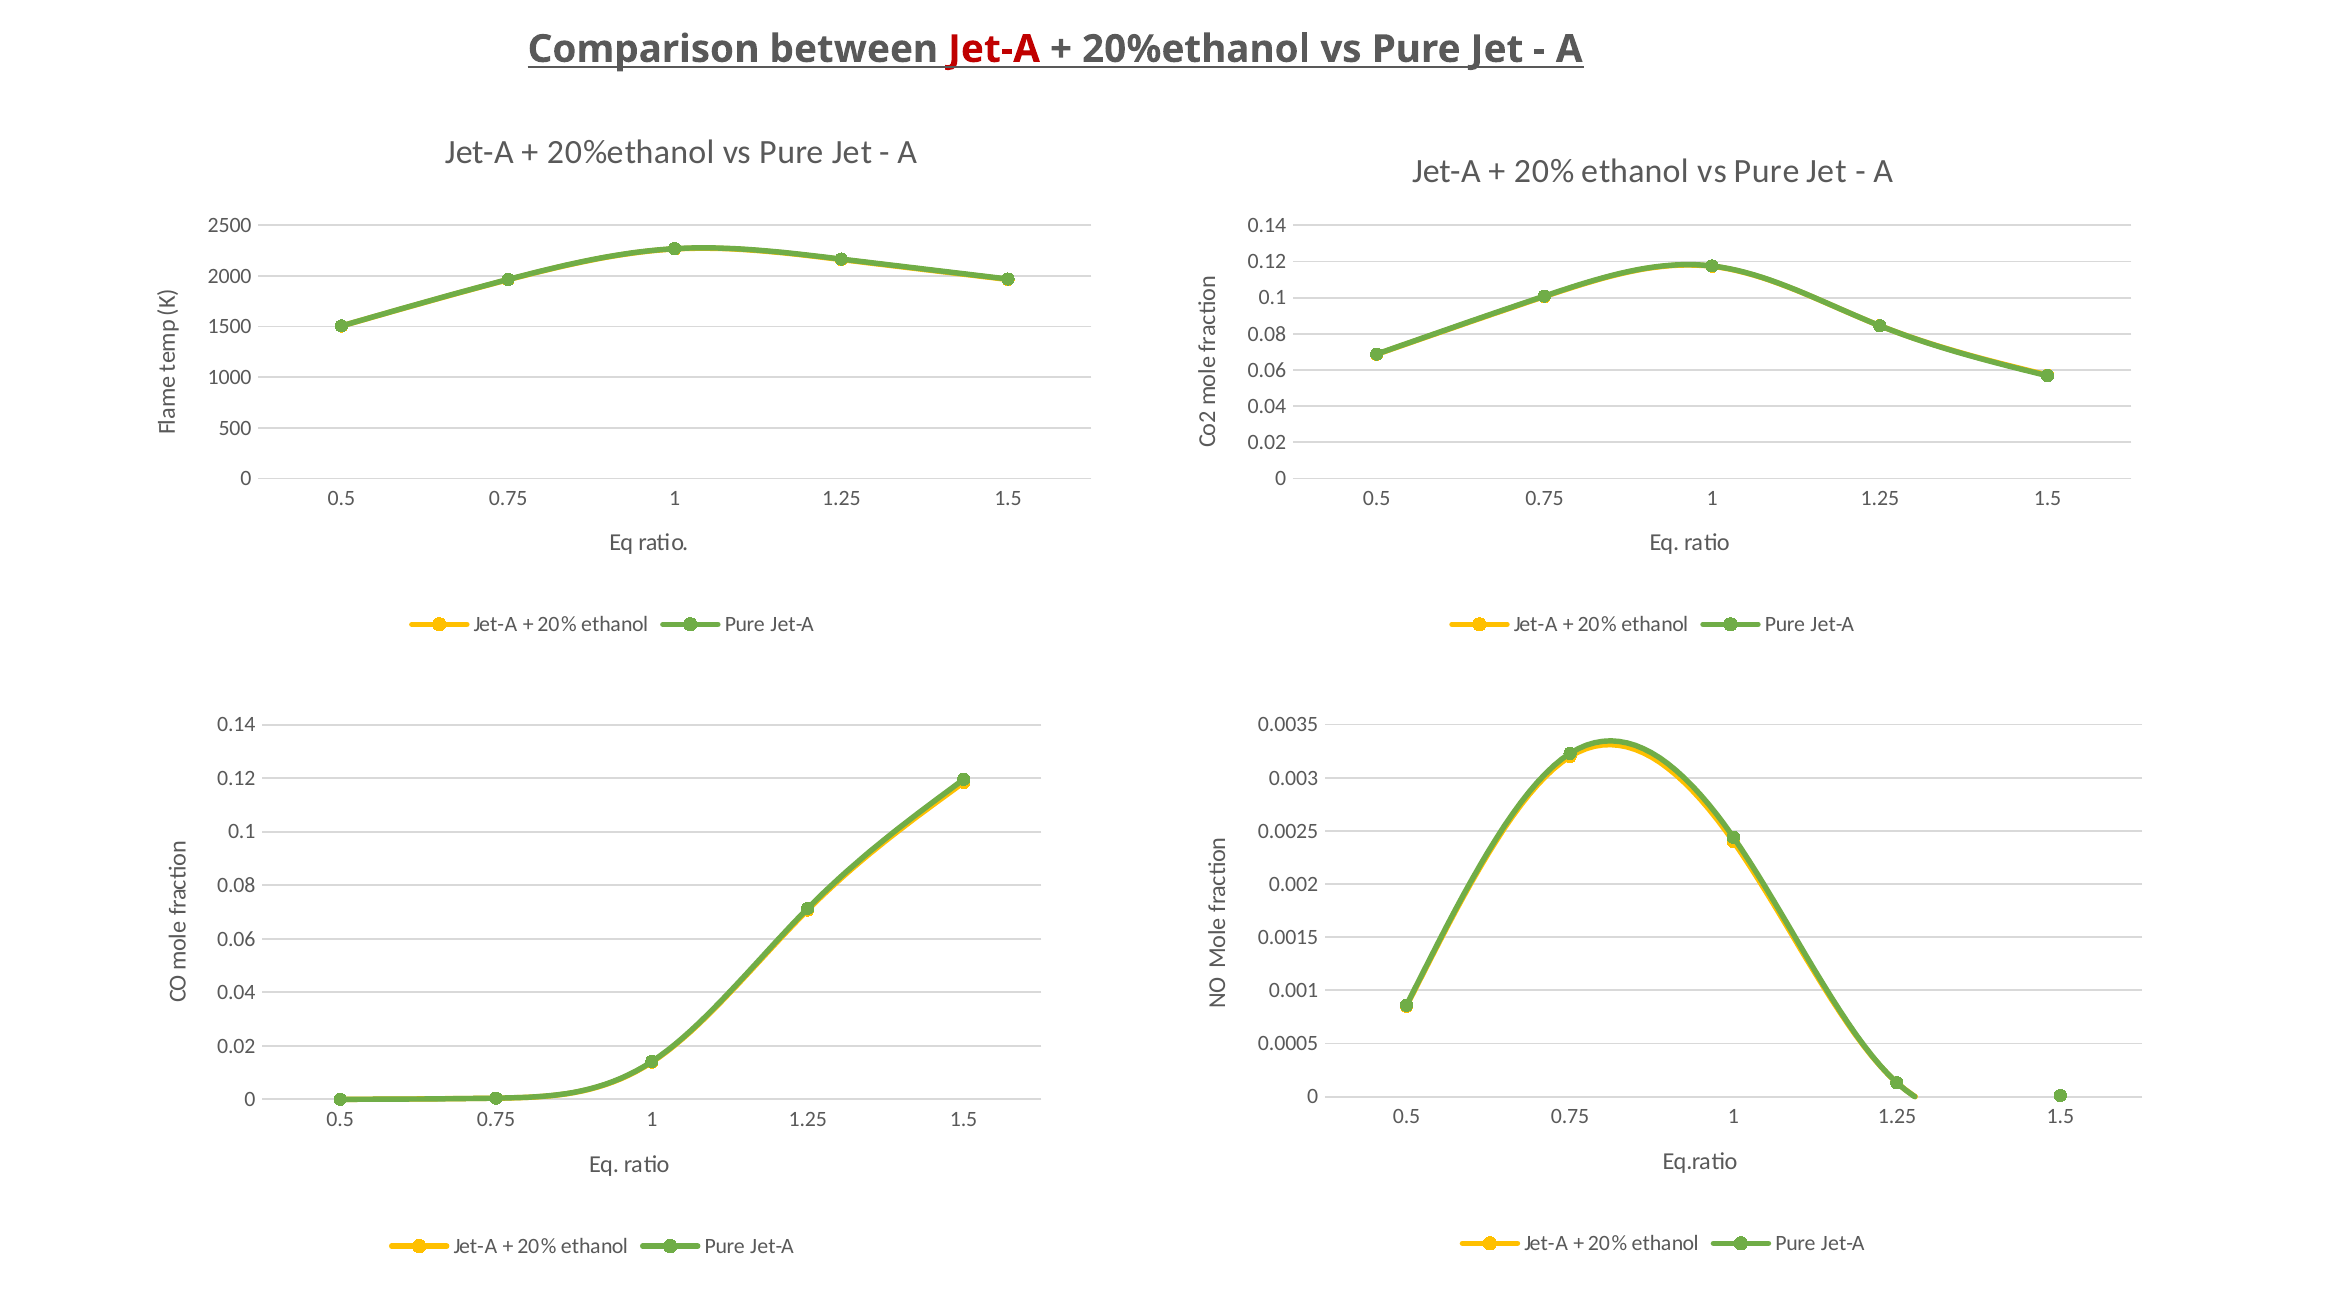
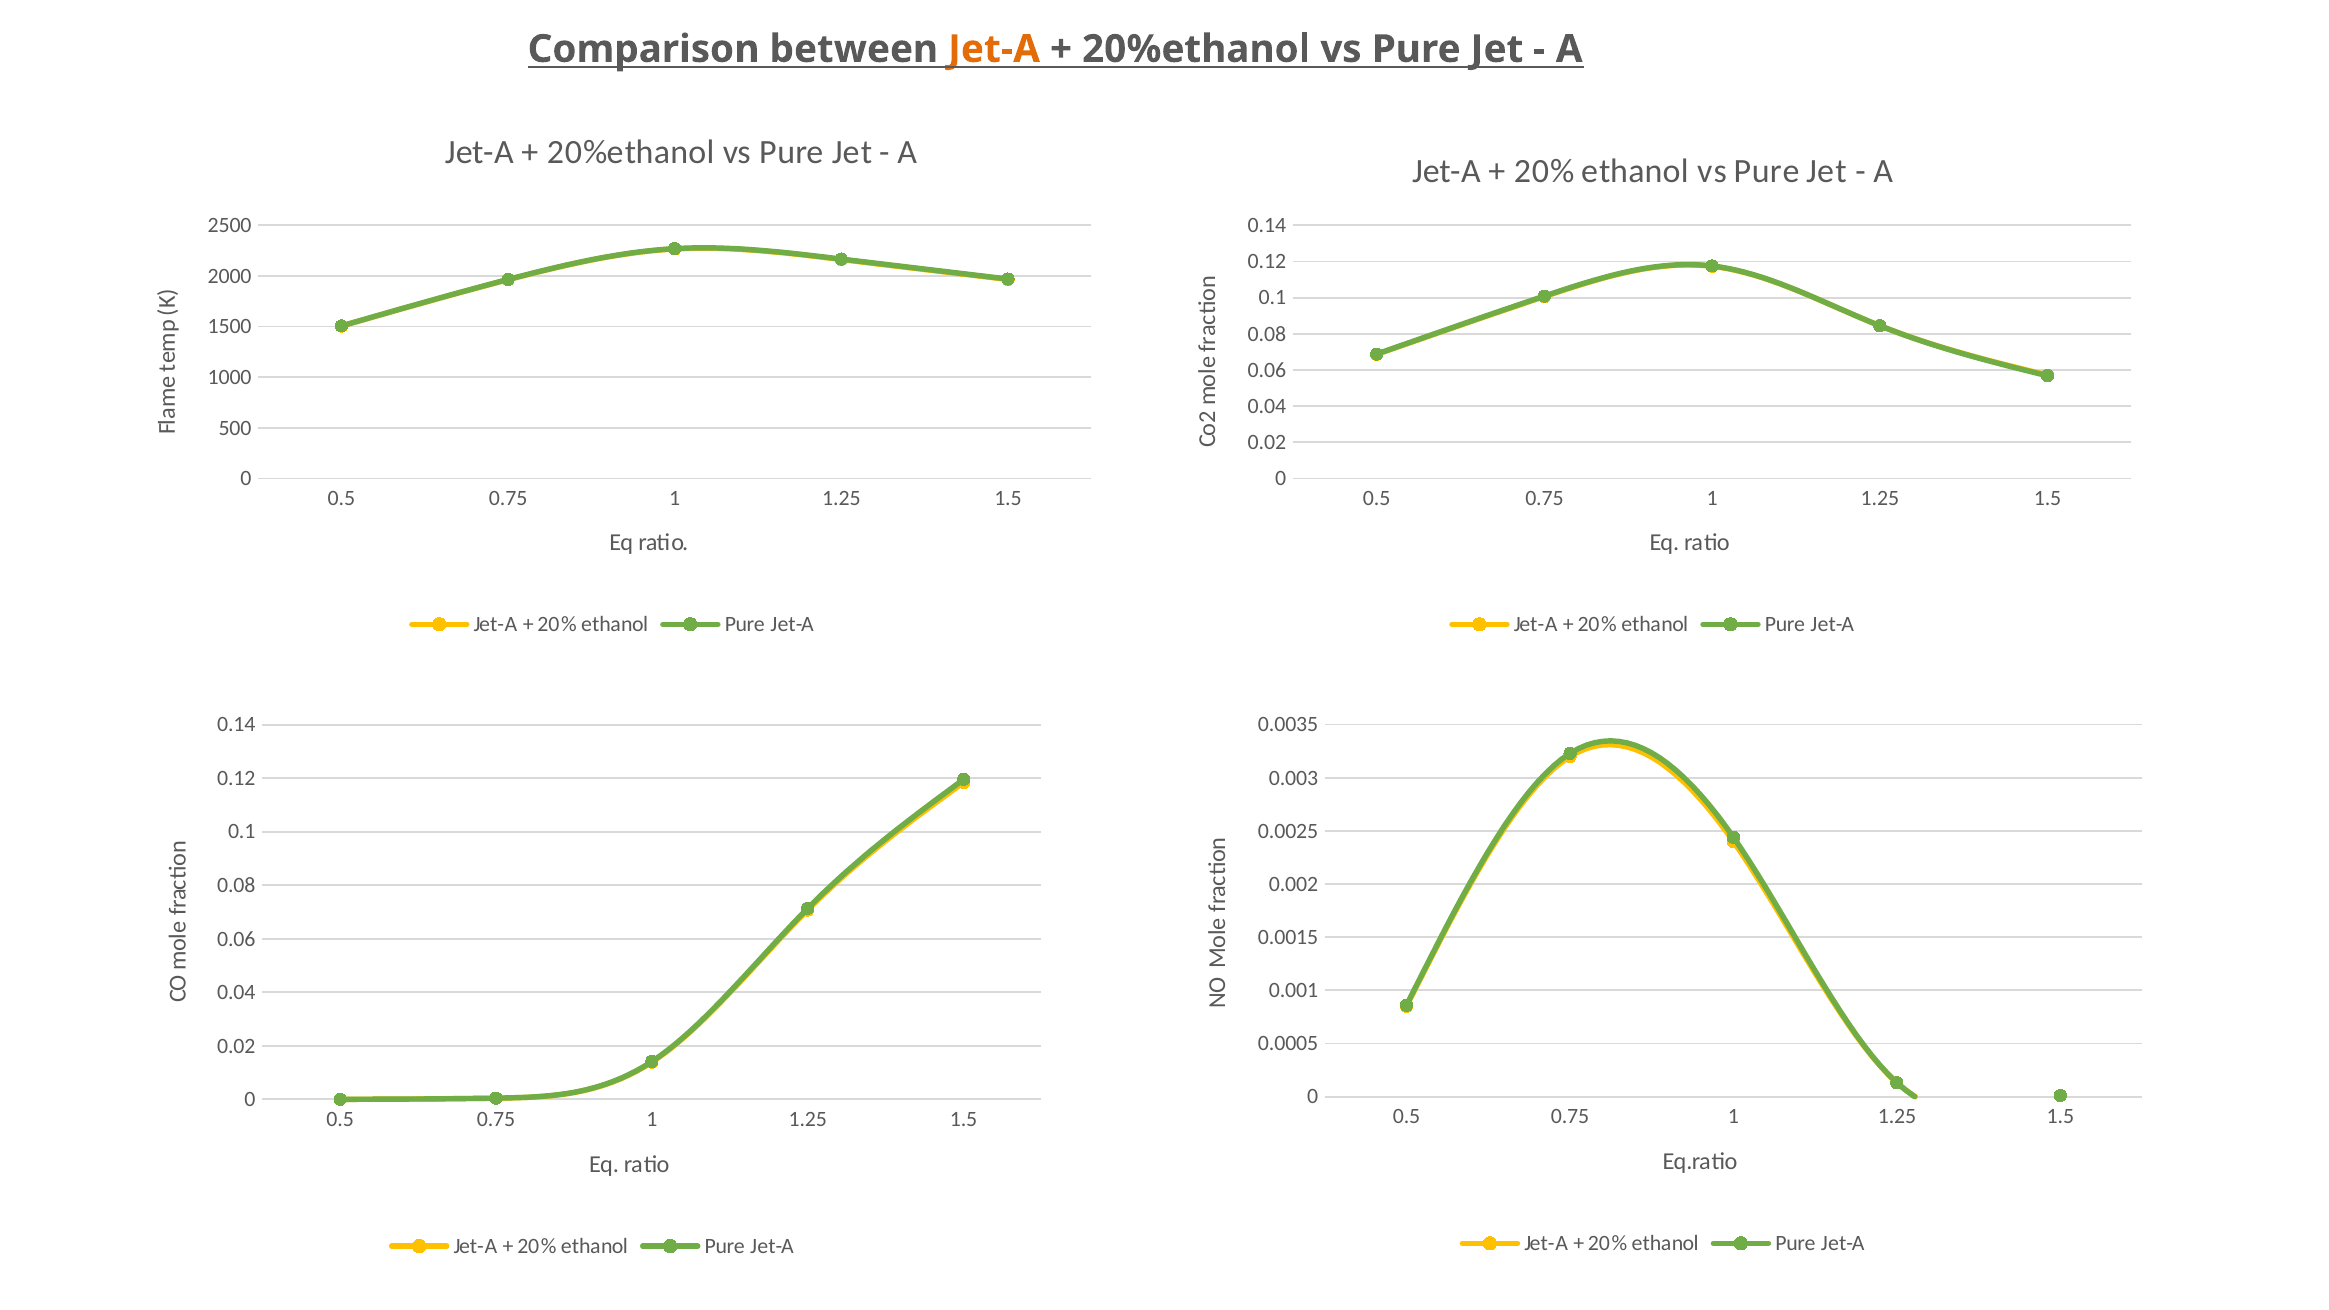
Jet-A colour: red -> orange (994, 49)
